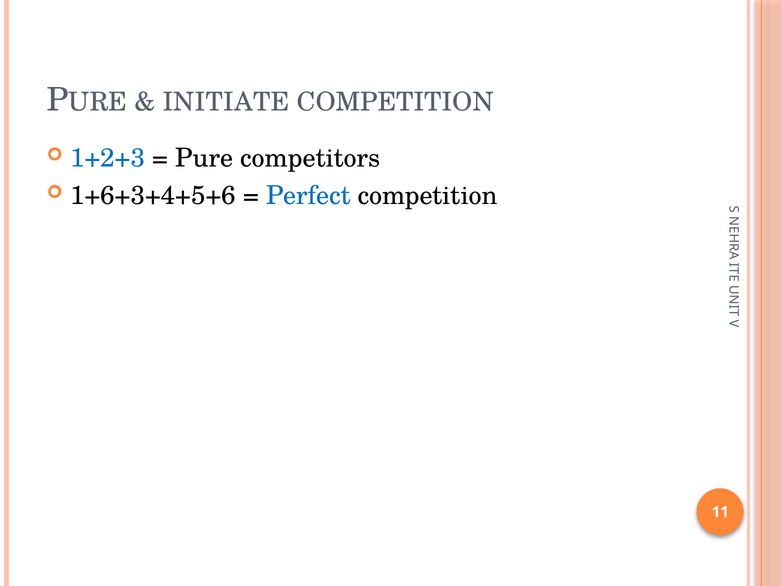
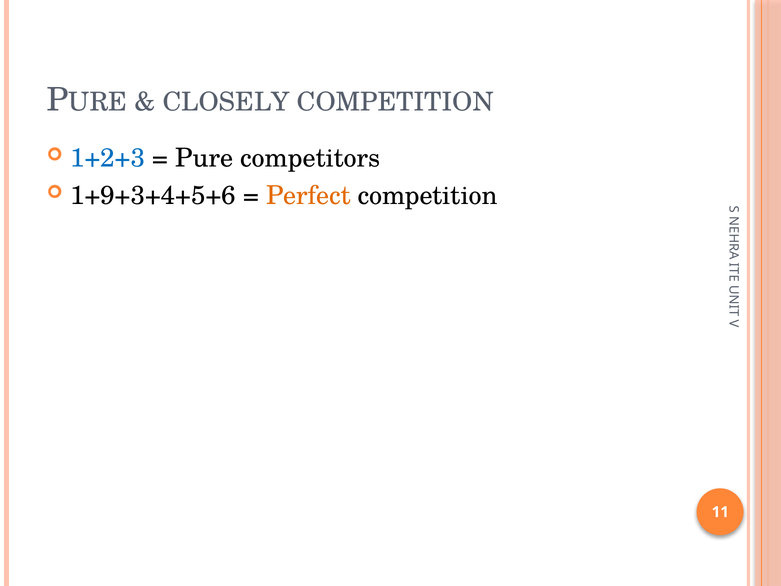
INITIATE: INITIATE -> CLOSELY (226, 102)
1+6+3+4+5+6: 1+6+3+4+5+6 -> 1+9+3+4+5+6 (153, 196)
Perfect colour: blue -> orange (308, 196)
